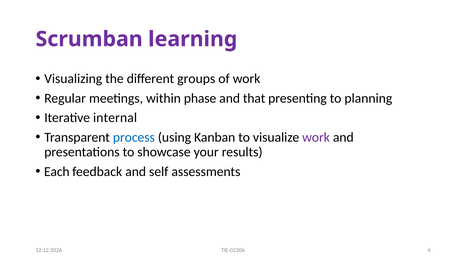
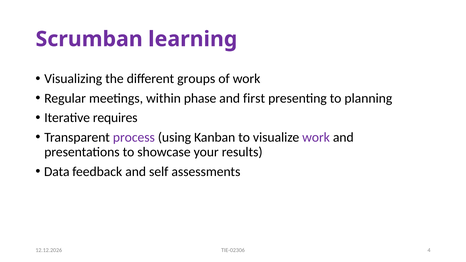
that: that -> first (254, 98)
internal: internal -> requires (115, 118)
process colour: blue -> purple (134, 137)
Each: Each -> Data (57, 172)
